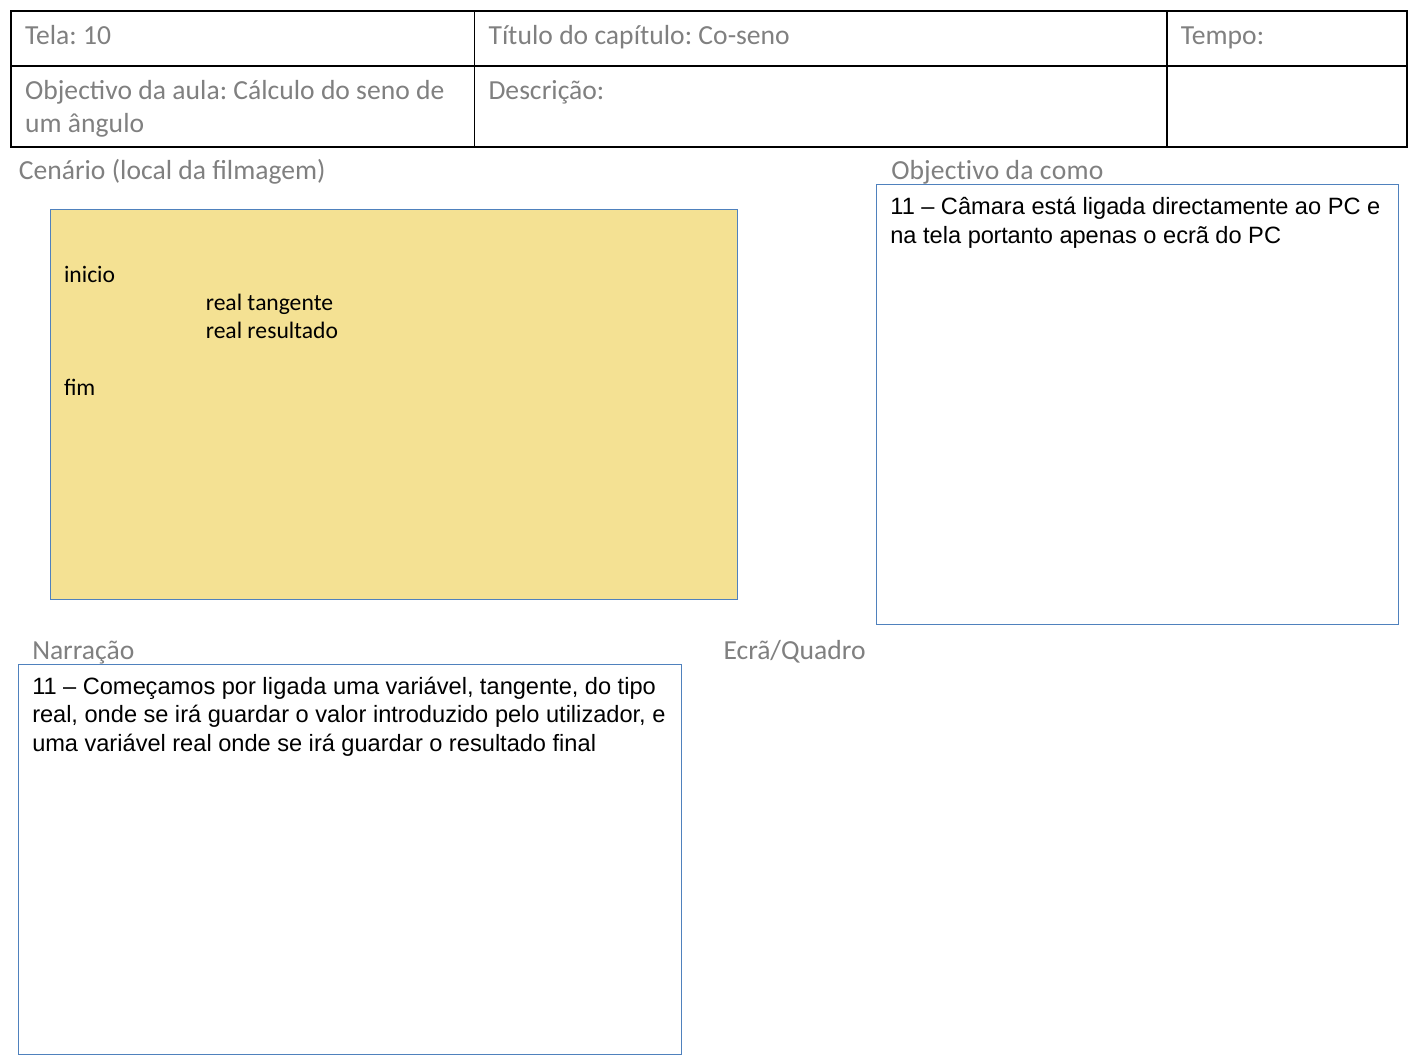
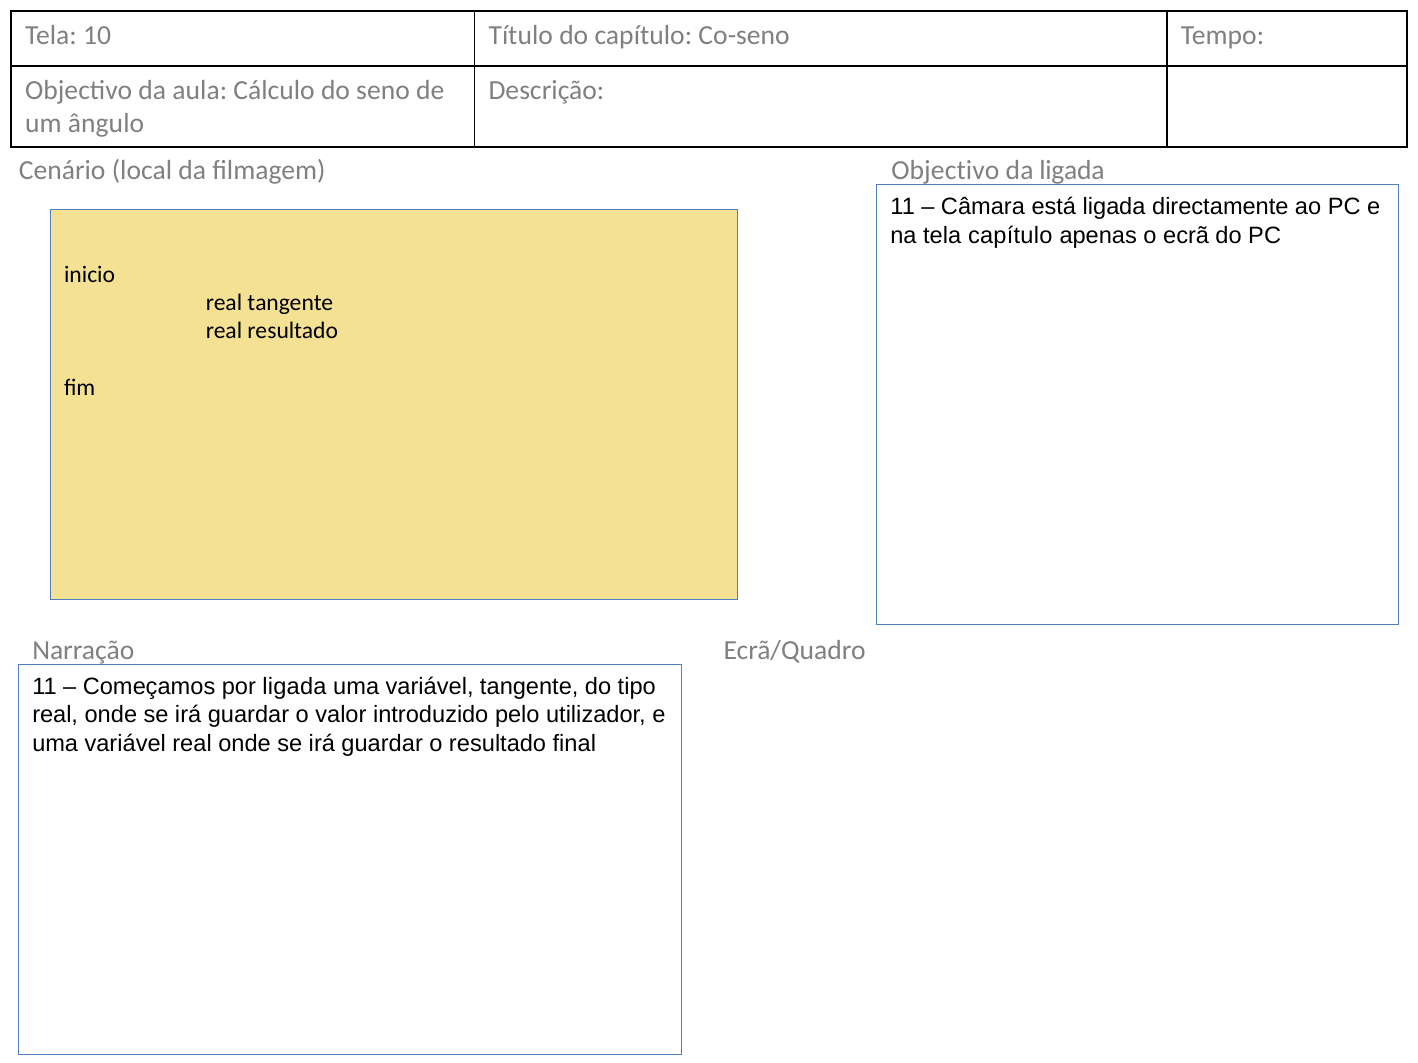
da como: como -> ligada (1072, 170)
tela portanto: portanto -> capítulo (1010, 235)
